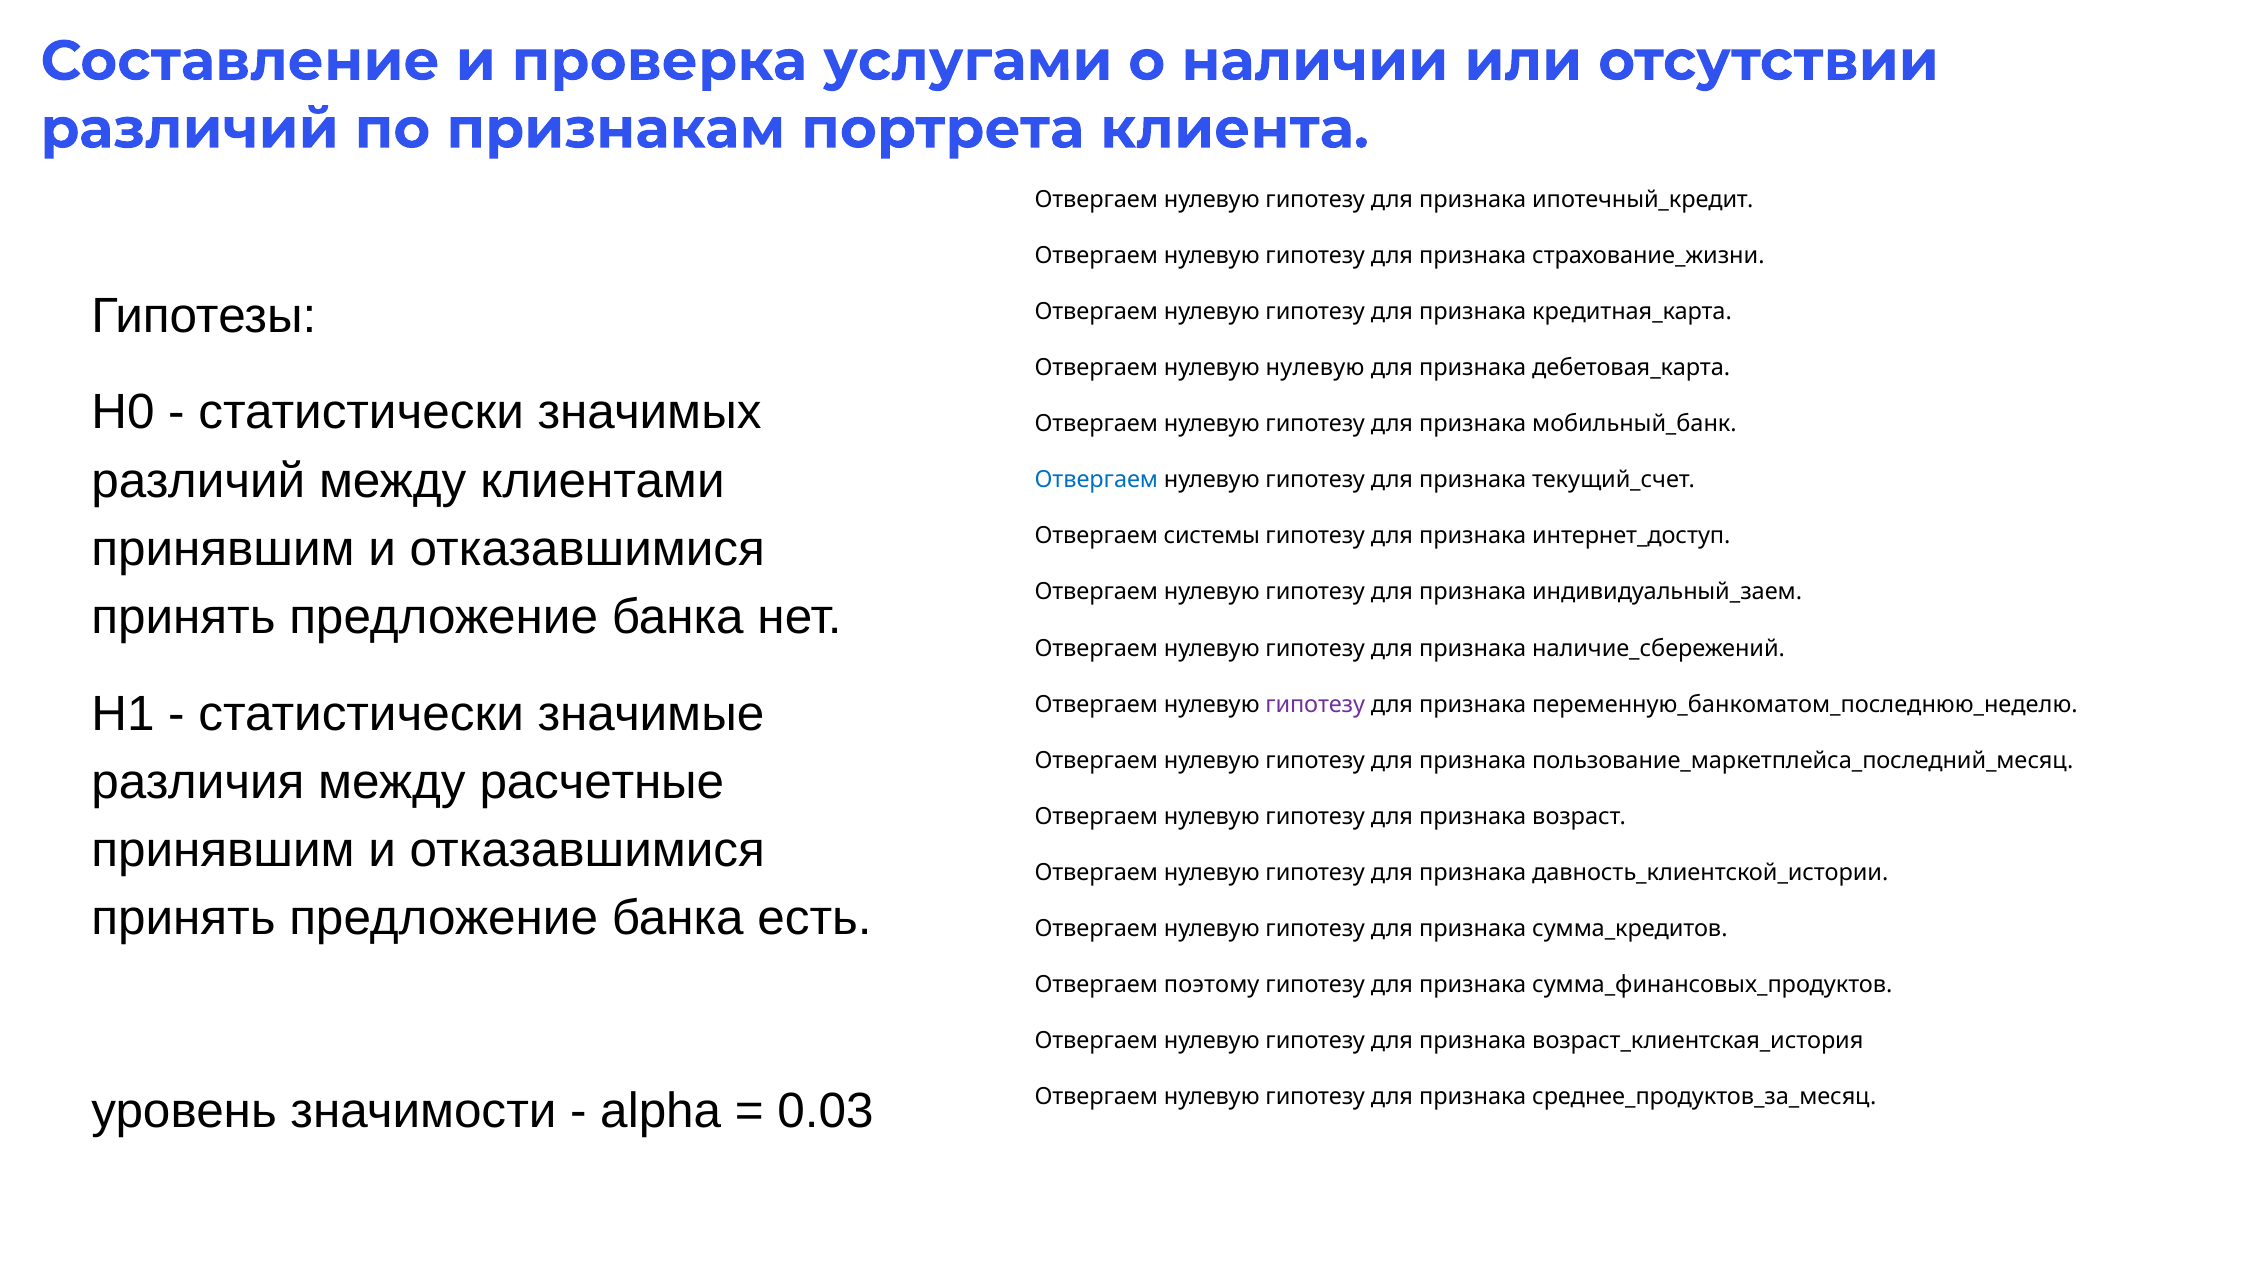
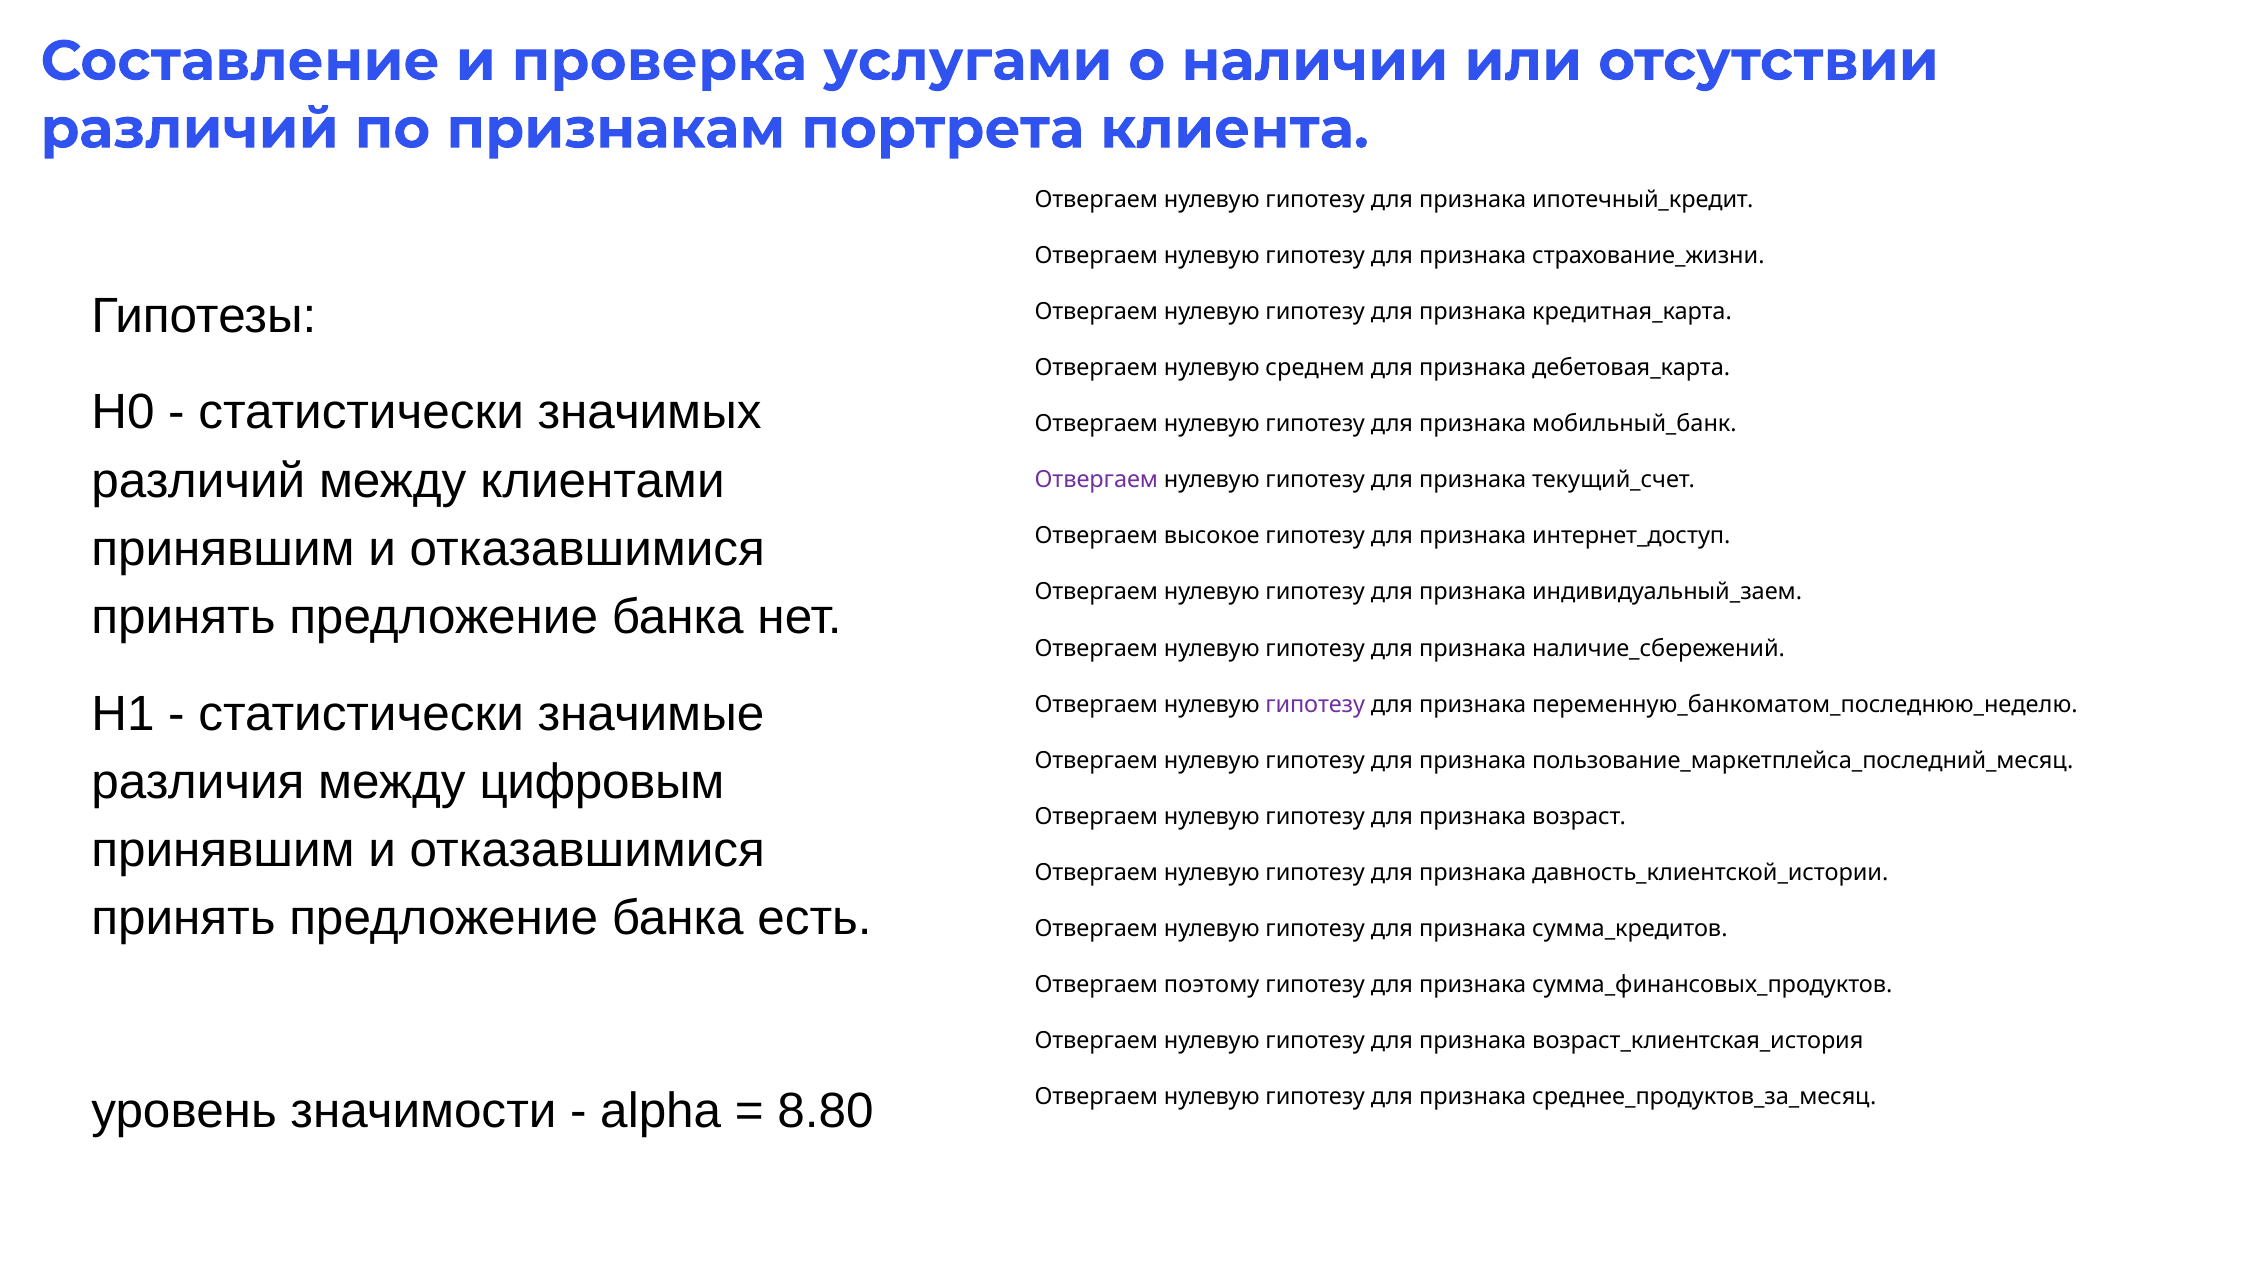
нулевую нулевую: нулевую -> среднем (1315, 368)
Отвергаем colour: blue -> purple (1096, 480)
системы: системы -> высокое (1212, 536)
расчетные: расчетные -> цифровым (602, 782)
0.03: 0.03 -> 8.80 (826, 1111)
